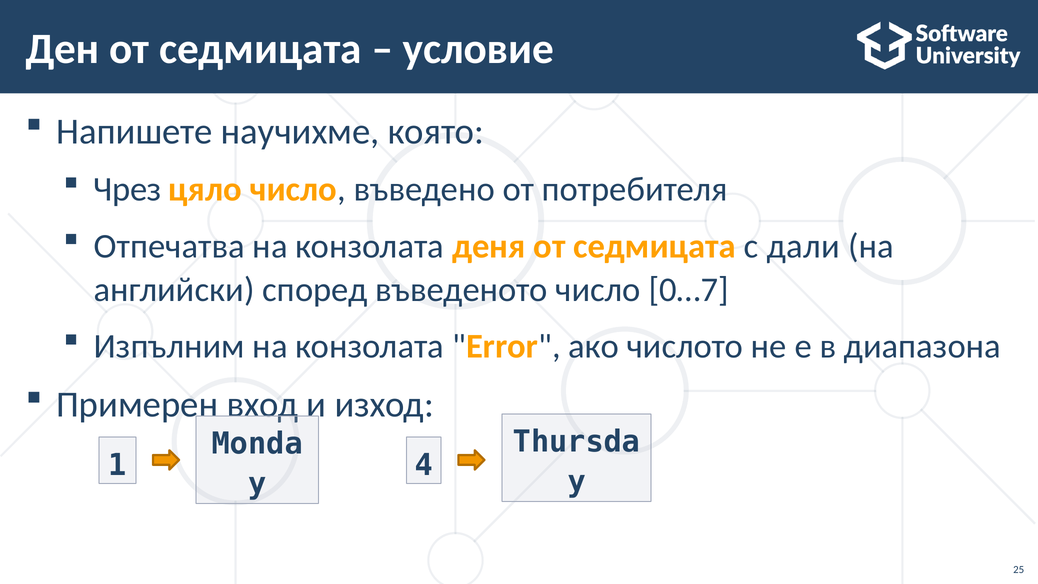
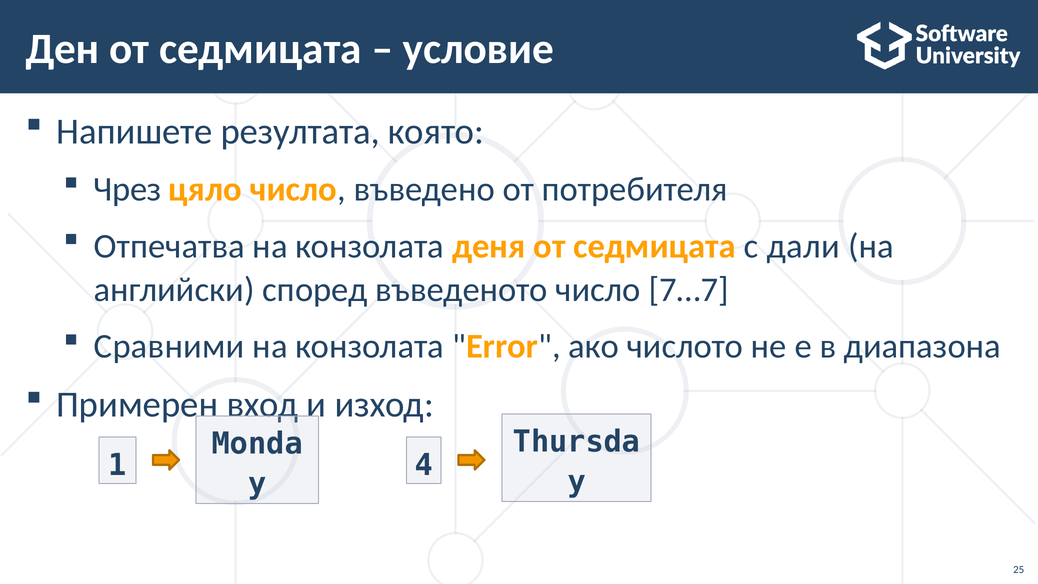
научихме: научихме -> резултата (300, 132)
0…7: 0…7 -> 7…7 (689, 290)
Изпълним: Изпълним -> Сравними (169, 346)
